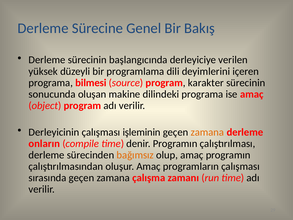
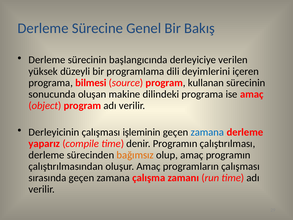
karakter: karakter -> kullanan (206, 83)
zamana colour: orange -> blue (207, 132)
onların: onların -> yaparız (44, 143)
